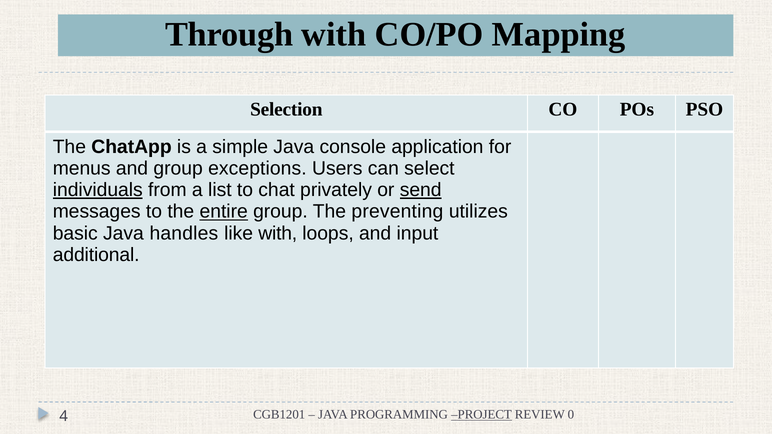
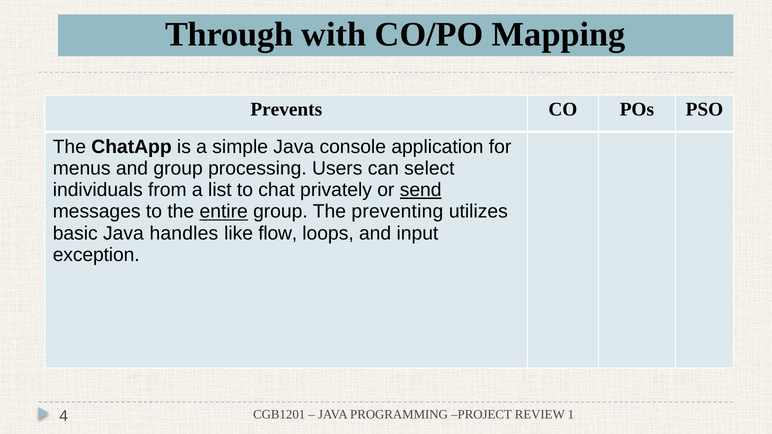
Selection: Selection -> Prevents (286, 110)
exceptions: exceptions -> processing (257, 169)
individuals underline: present -> none (98, 190)
like with: with -> flow (278, 233)
additional: additional -> exception (96, 255)
PROJECT underline: present -> none (482, 415)
0: 0 -> 1 (571, 415)
